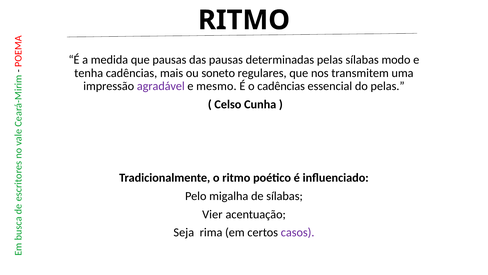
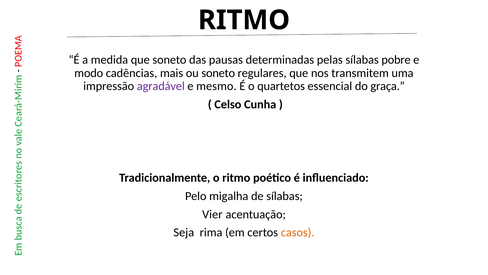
que pausas: pausas -> soneto (169, 60)
modo: modo -> pobre (396, 60)
tenha: tenha -> modo (89, 73)
o cadências: cadências -> quartetos (281, 86)
do pelas: pelas -> graça (388, 86)
casos colour: purple -> orange (298, 232)
